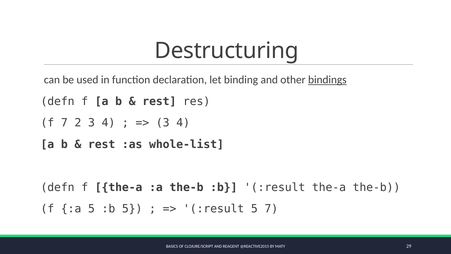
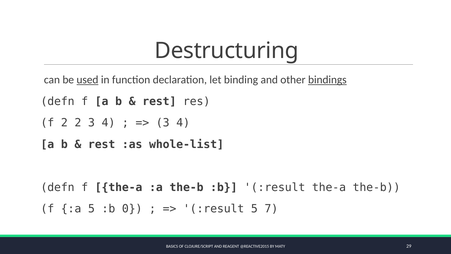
used underline: none -> present (87, 80)
f 7: 7 -> 2 (64, 123)
:b 5: 5 -> 0 (132, 209)
